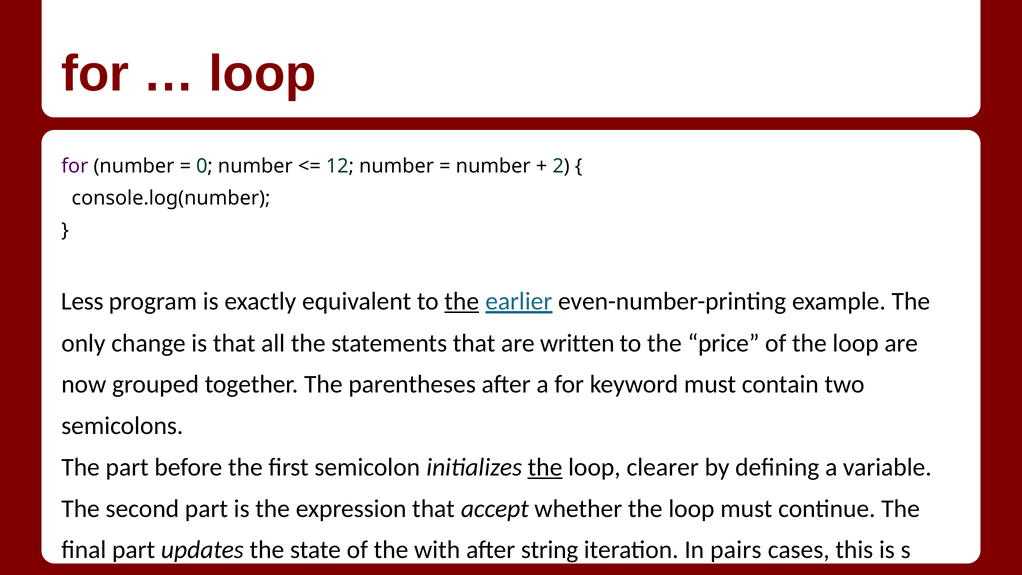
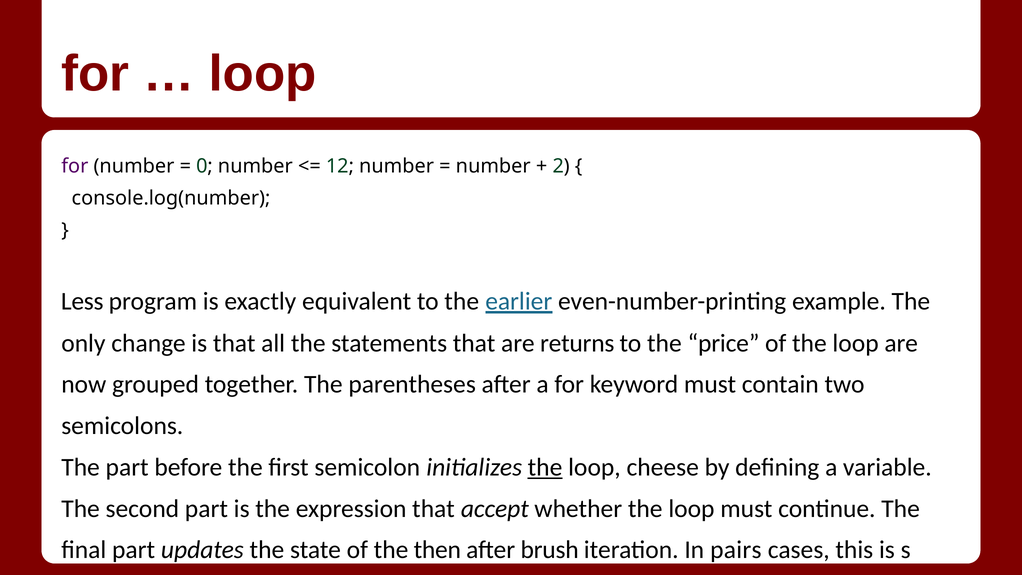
the underline: present -> none (462, 301)
written: written -> returns (577, 343)
loop clearer: clearer -> cheese (663, 467)
with: with -> then (437, 550)
string: string -> brush (550, 550)
